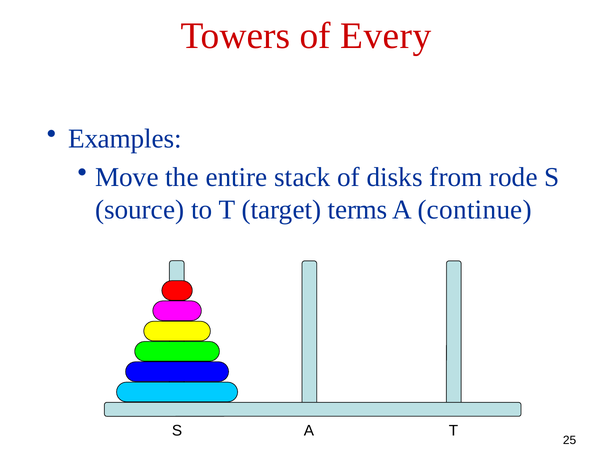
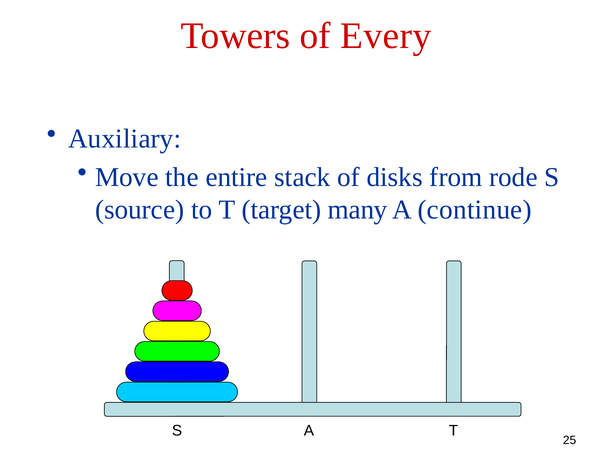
Examples: Examples -> Auxiliary (125, 139)
terms: terms -> many (358, 210)
